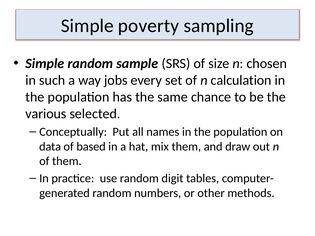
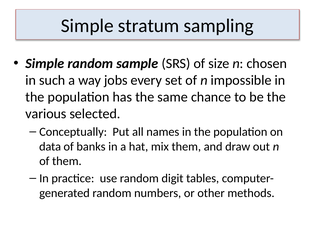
poverty: poverty -> stratum (149, 26)
calculation: calculation -> impossible (241, 80)
based: based -> banks (91, 147)
